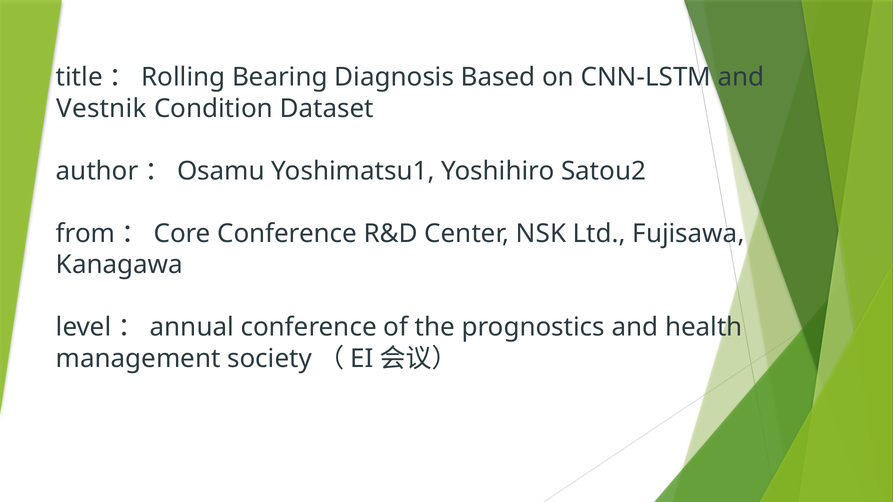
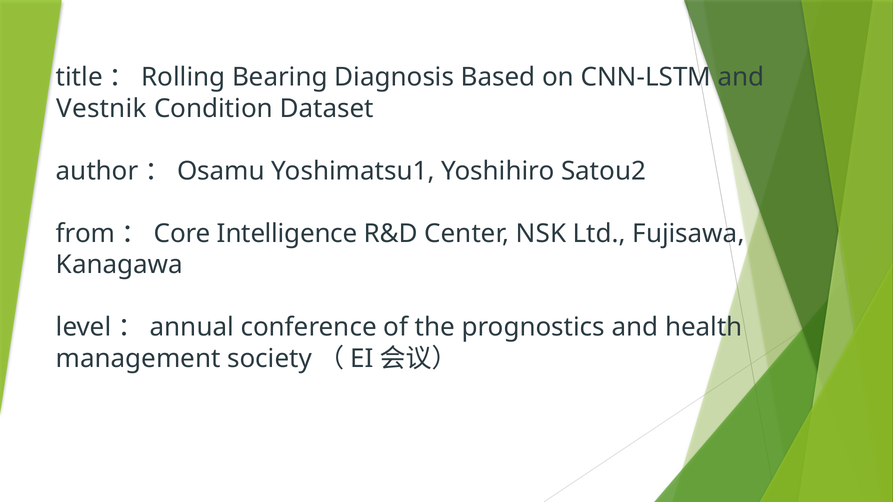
Conference: Conference -> Intelligence (287, 234)
